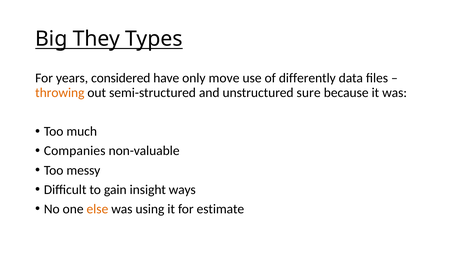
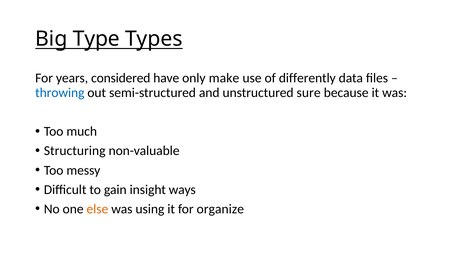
They: They -> Type (96, 39)
move: move -> make (224, 78)
throwing colour: orange -> blue (60, 93)
Companies: Companies -> Structuring (75, 151)
estimate: estimate -> organize (220, 209)
